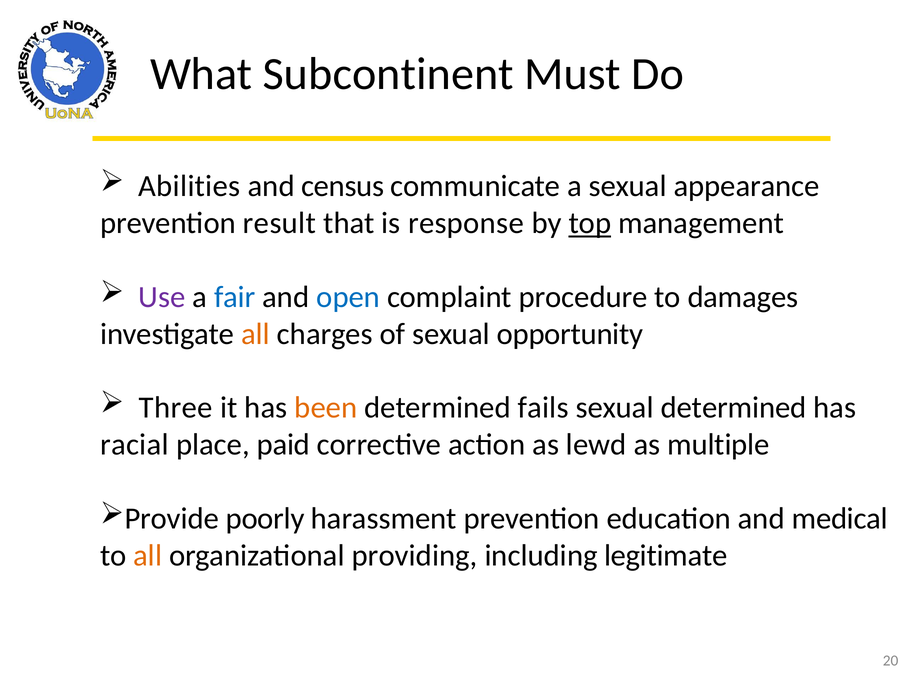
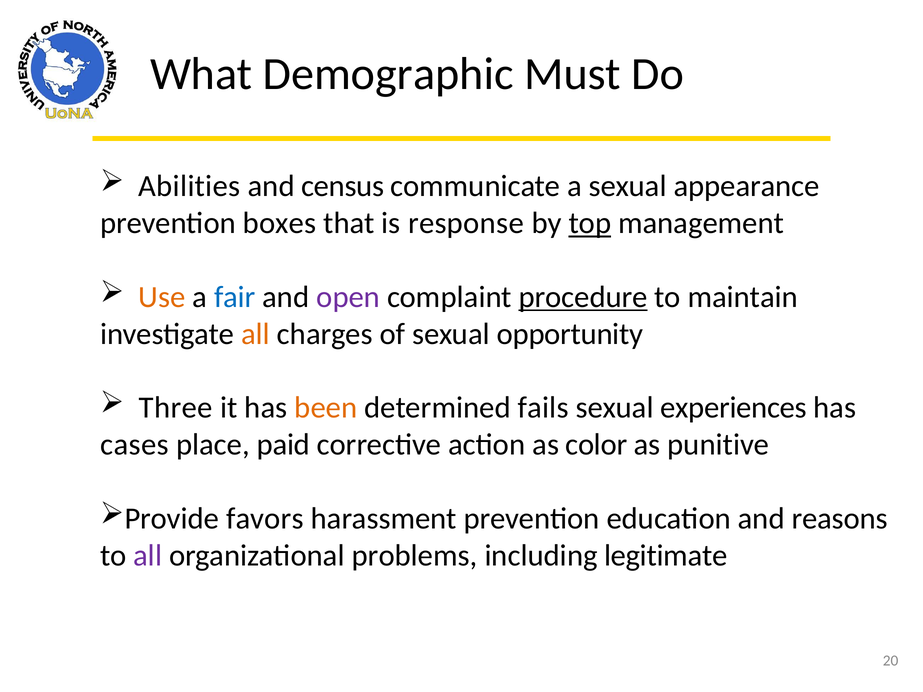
Subcontinent: Subcontinent -> Demographic (388, 74)
result: result -> boxes (280, 223)
Use colour: purple -> orange (162, 297)
open colour: blue -> purple (348, 297)
procedure underline: none -> present (583, 297)
damages: damages -> maintain (743, 297)
sexual determined: determined -> experiences (734, 408)
racial: racial -> cases (134, 445)
lewd: lewd -> color (596, 445)
multiple: multiple -> punitive (718, 445)
poorly: poorly -> favors (265, 519)
medical: medical -> reasons (840, 519)
all colour: orange -> purple (148, 556)
providing: providing -> problems (415, 556)
